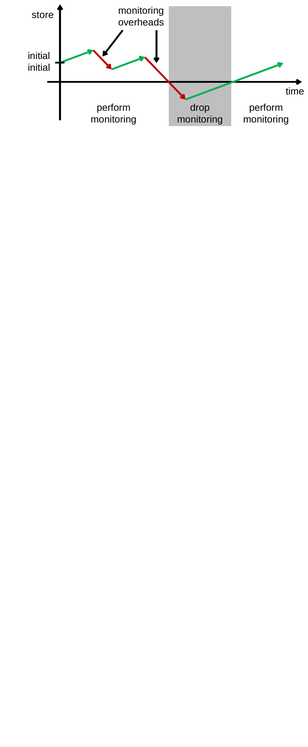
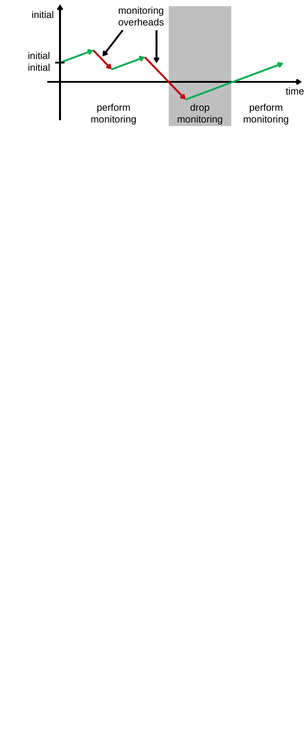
store: store -> initial (43, 15)
